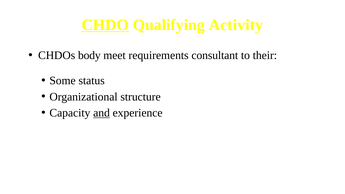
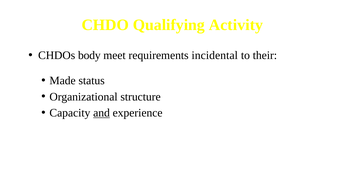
CHDO underline: present -> none (105, 25)
consultant: consultant -> incidental (215, 55)
Some: Some -> Made (63, 81)
